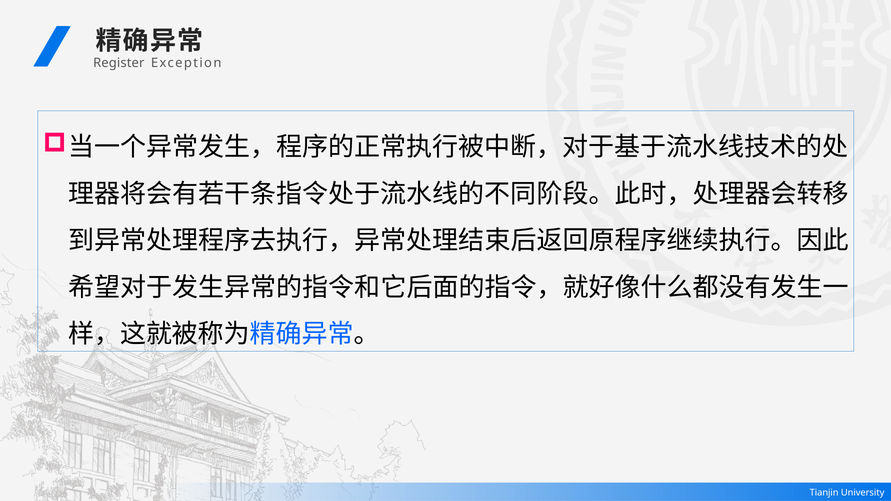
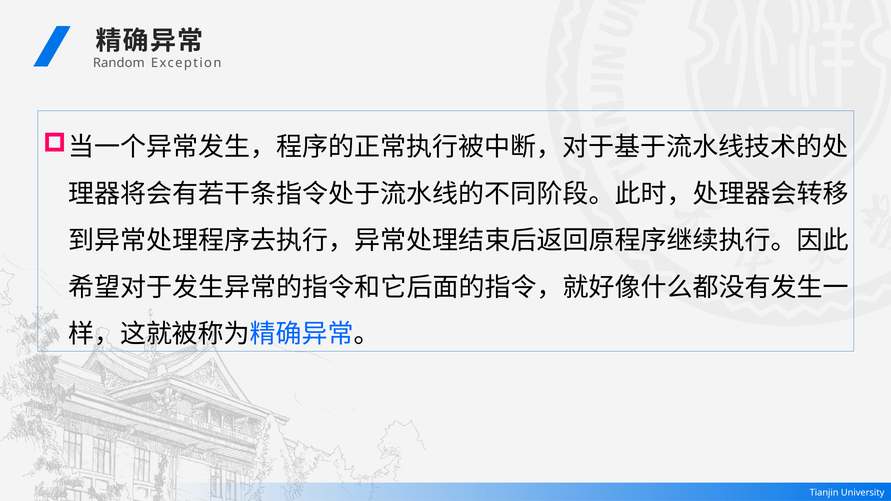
Register: Register -> Random (119, 63)
